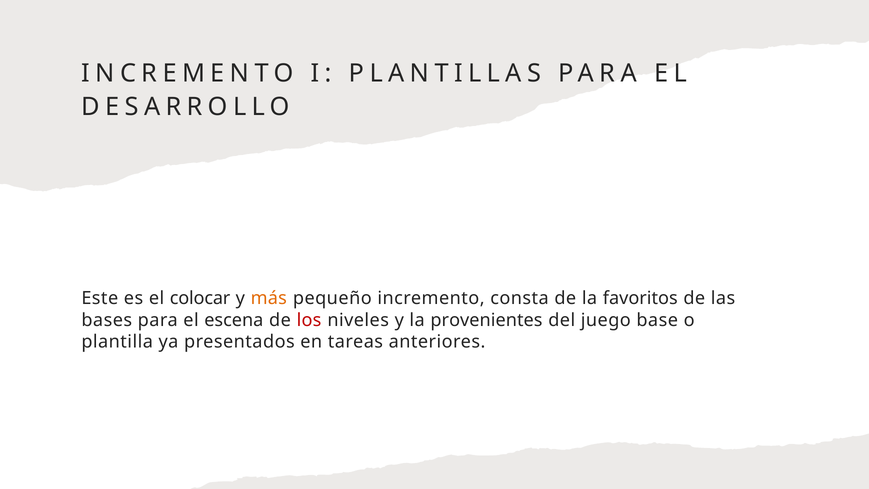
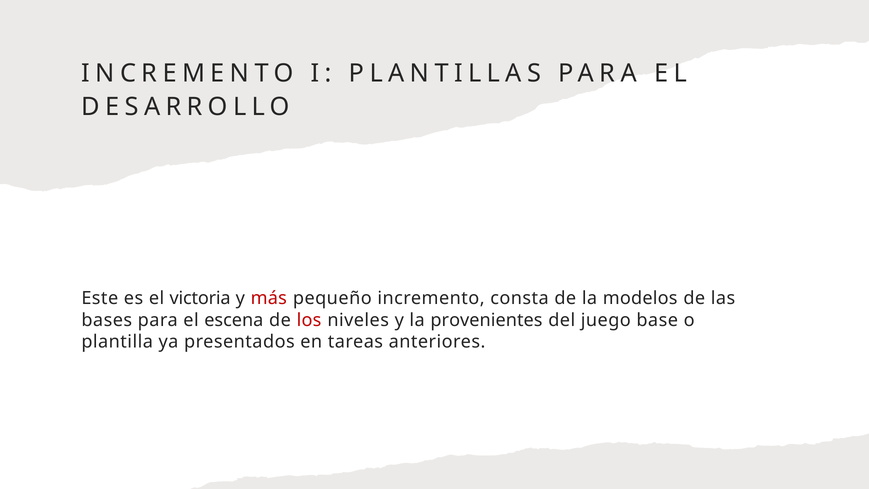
colocar: colocar -> victoria (200, 298)
más colour: orange -> red (269, 298)
favoritos: favoritos -> modelos (640, 298)
